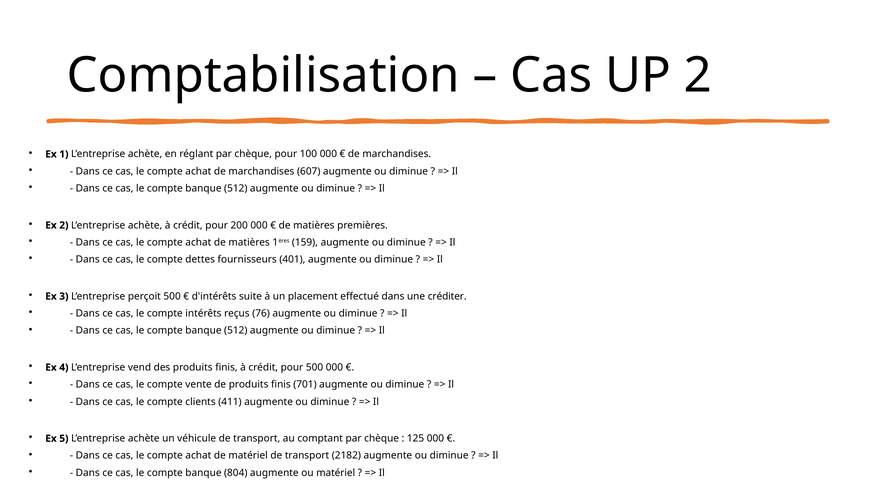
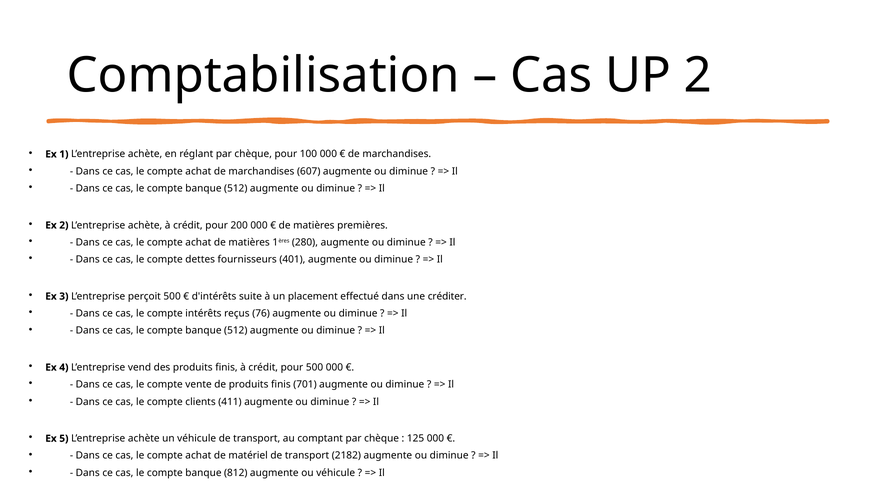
159: 159 -> 280 (305, 242)
804: 804 -> 812 (236, 473)
ou matériel: matériel -> véhicule (336, 473)
